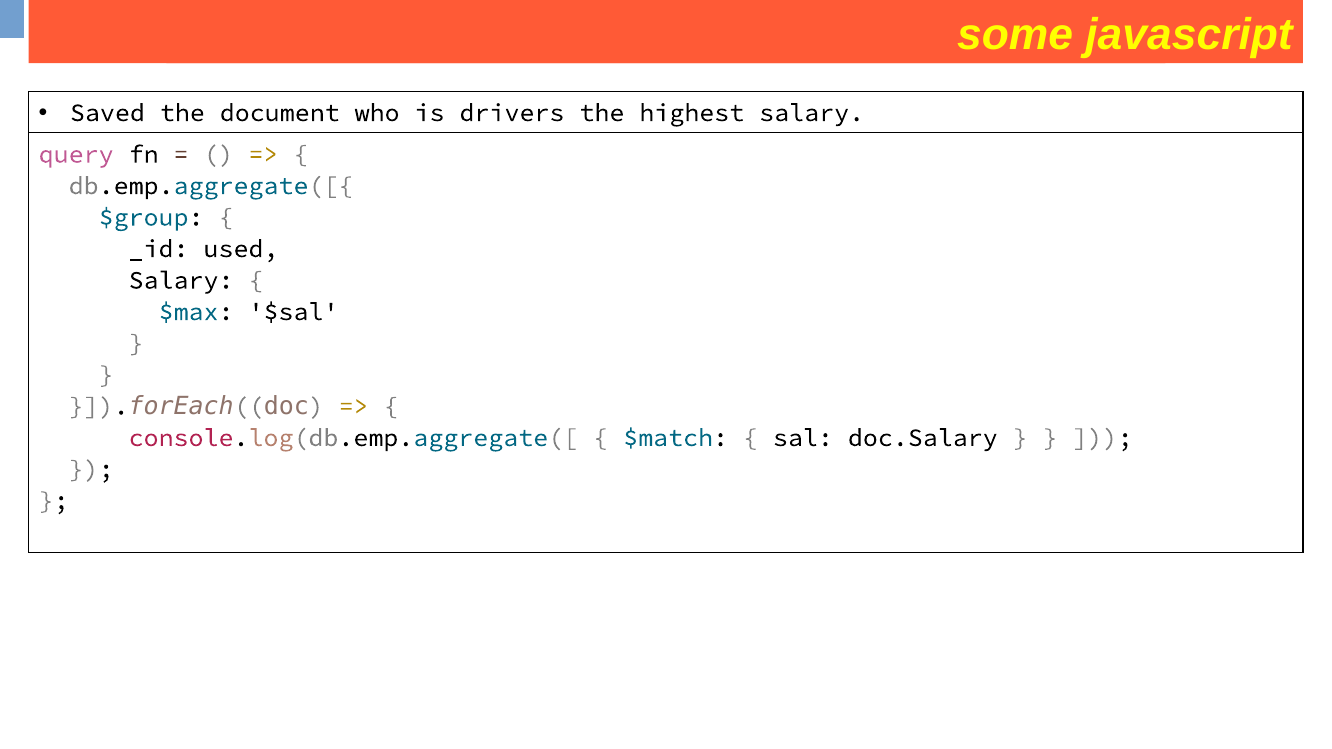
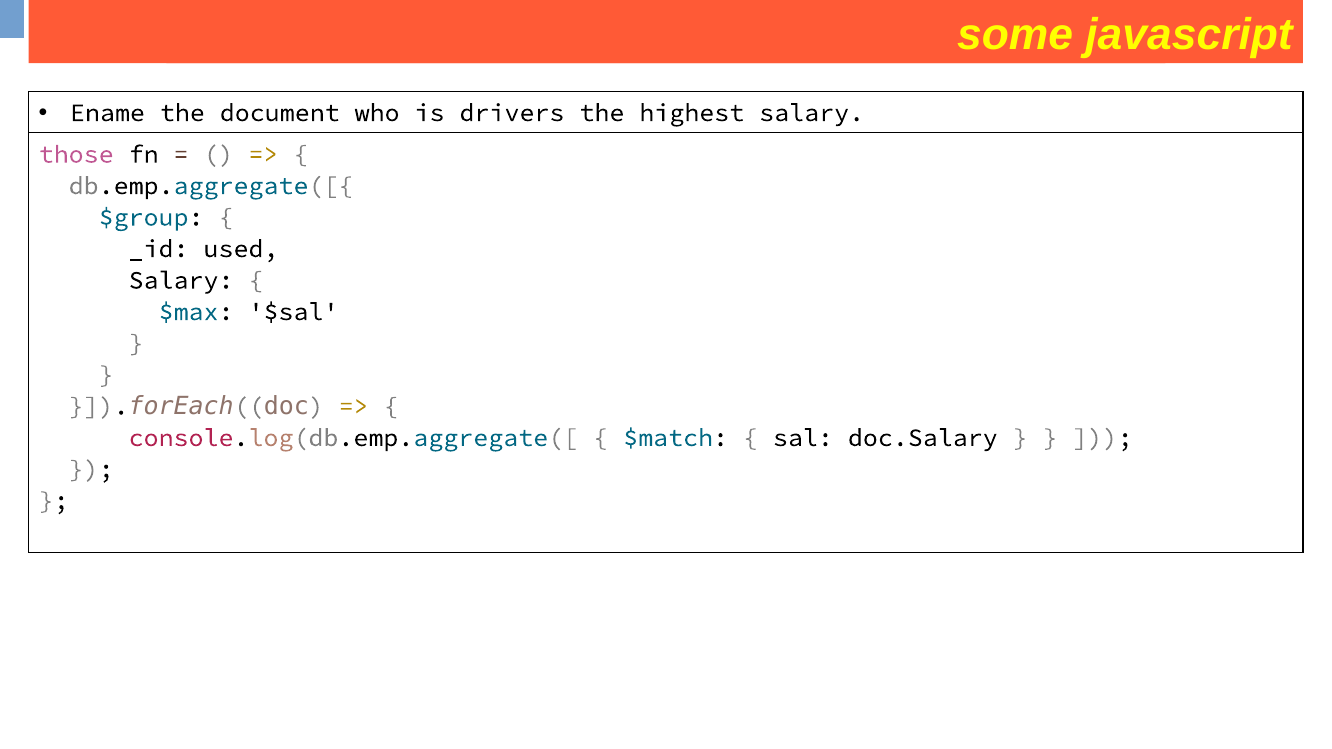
Saved: Saved -> Ename (107, 113)
query: query -> those (76, 154)
